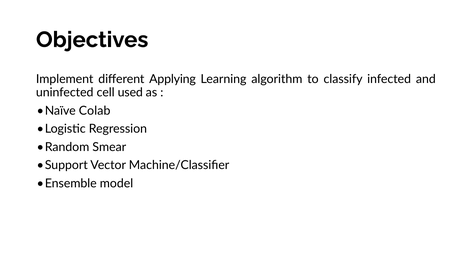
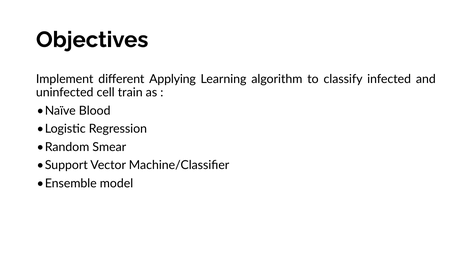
used: used -> train (130, 92)
Colab: Colab -> Blood (95, 110)
